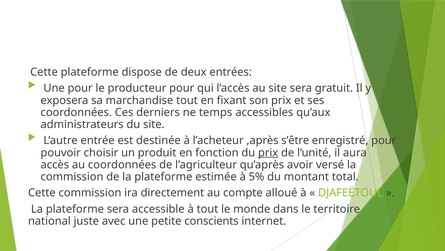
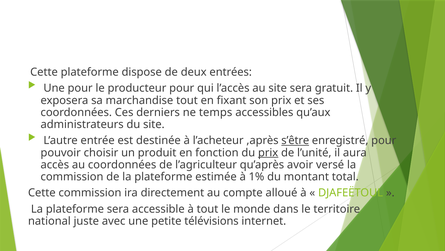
s’être underline: none -> present (295, 140)
5%: 5% -> 1% (257, 176)
conscients: conscients -> télévisions (212, 221)
